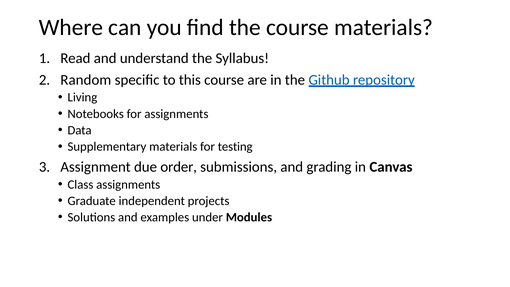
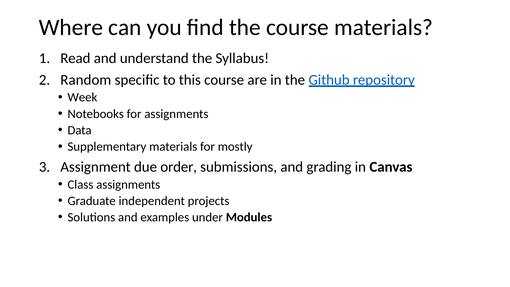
Living: Living -> Week (82, 97)
testing: testing -> mostly (235, 147)
